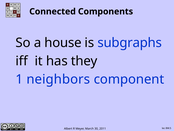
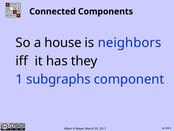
subgraphs: subgraphs -> neighbors (130, 43)
neighbors: neighbors -> subgraphs (58, 79)
